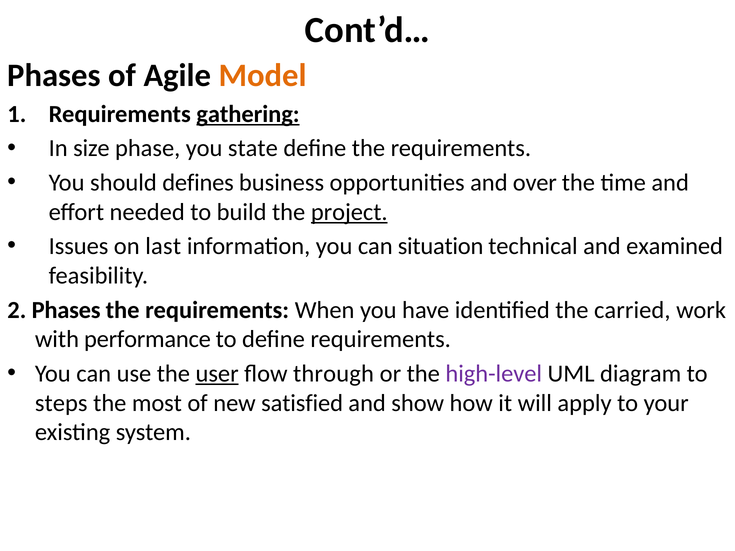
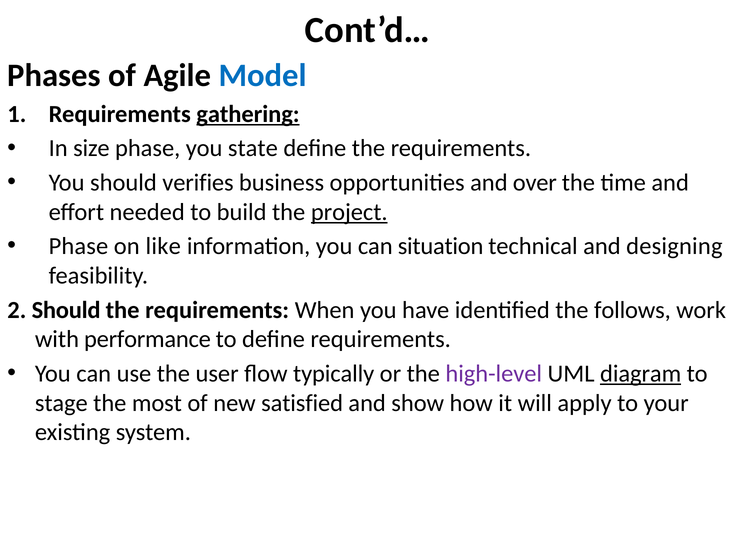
Model colour: orange -> blue (263, 75)
defines: defines -> verifies (198, 183)
Issues: Issues -> Phase (78, 246)
last: last -> like (163, 246)
examined: examined -> designing (674, 246)
2 Phases: Phases -> Should (66, 310)
carried: carried -> follows (632, 310)
user underline: present -> none (217, 374)
through: through -> typically (334, 374)
diagram underline: none -> present (641, 374)
steps: steps -> stage (61, 403)
